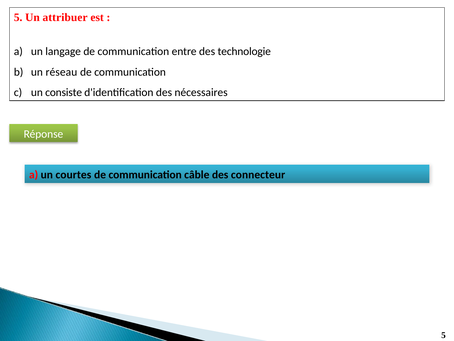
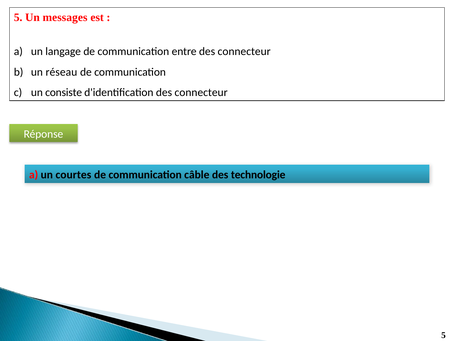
attribuer: attribuer -> messages (65, 17)
entre des technologie: technologie -> connecteur (244, 51)
d'identification des nécessaires: nécessaires -> connecteur (201, 92)
connecteur: connecteur -> technologie (258, 174)
